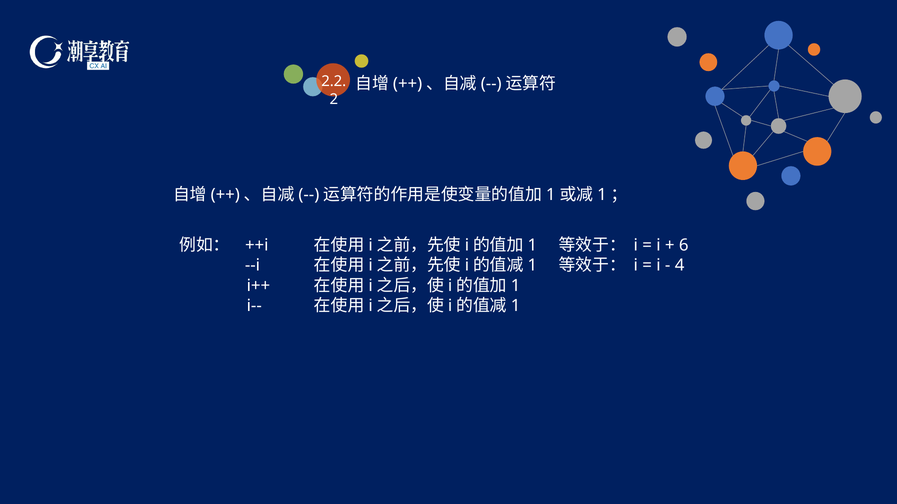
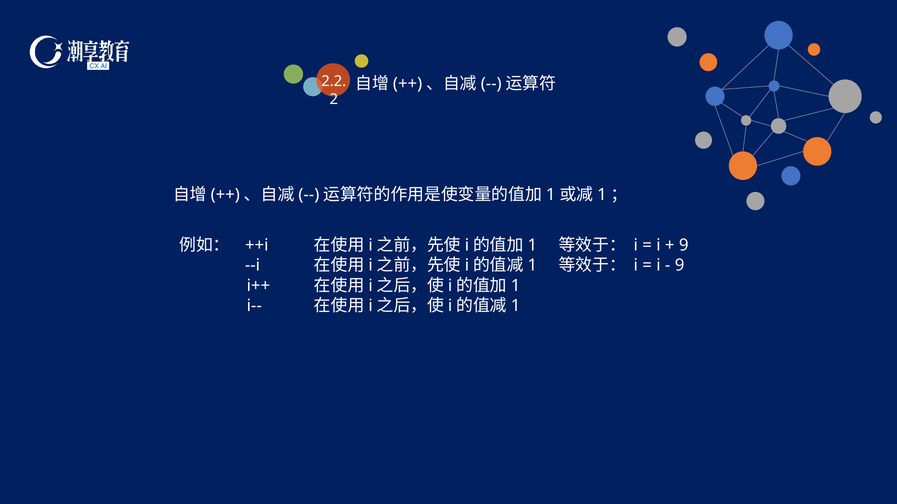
6: 6 -> 9 (684, 245)
4: 4 -> 9 (680, 266)
